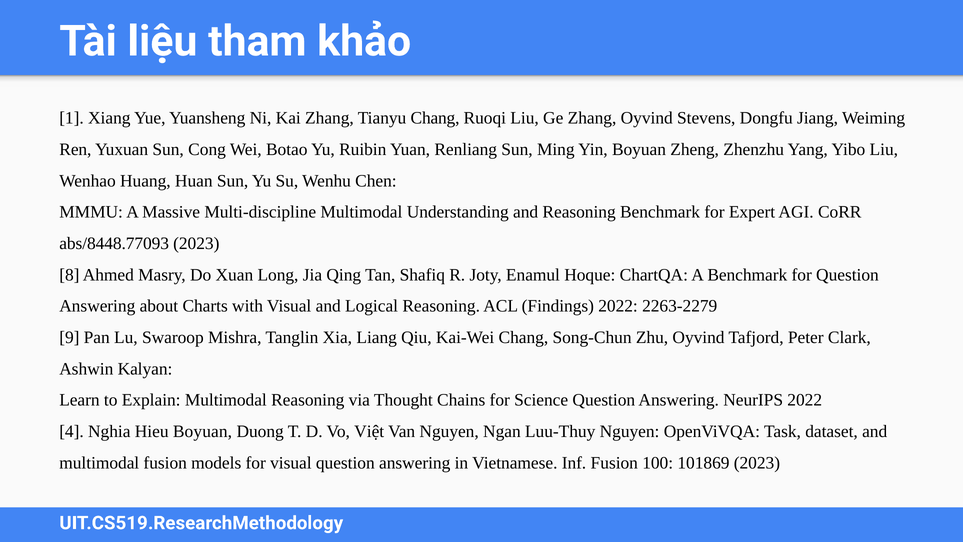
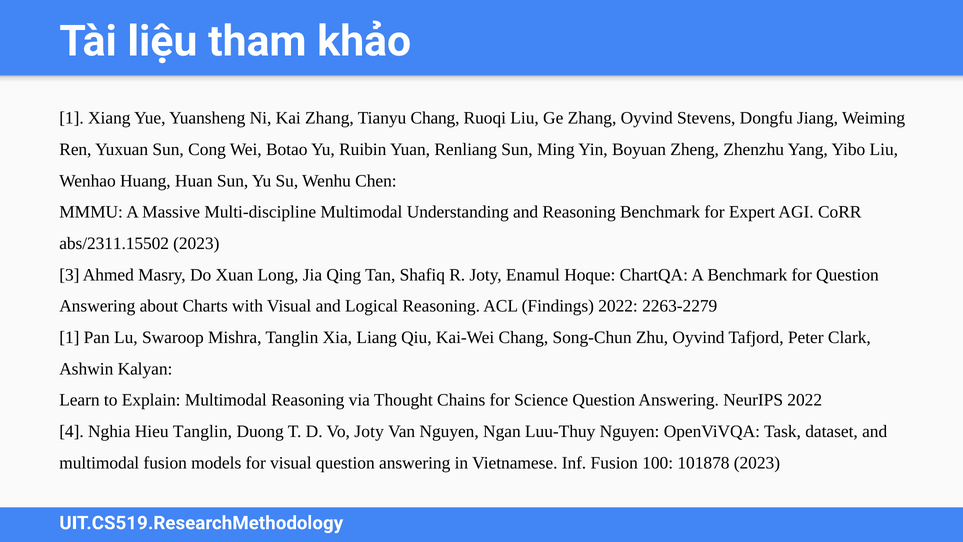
abs/8448.77093: abs/8448.77093 -> abs/2311.15502 (114, 243)
8: 8 -> 3 (69, 275)
9: 9 -> 1 (69, 337)
Hieu Boyuan: Boyuan -> Tanglin (202, 431)
Vo Việt: Việt -> Joty (369, 431)
101869: 101869 -> 101878 (703, 463)
